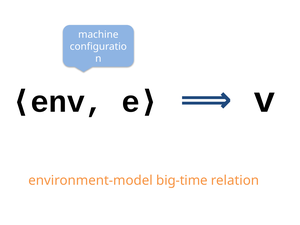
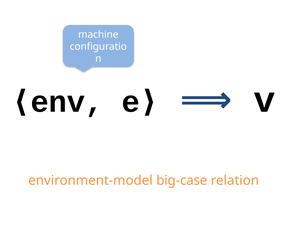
big-time: big-time -> big-case (182, 180)
